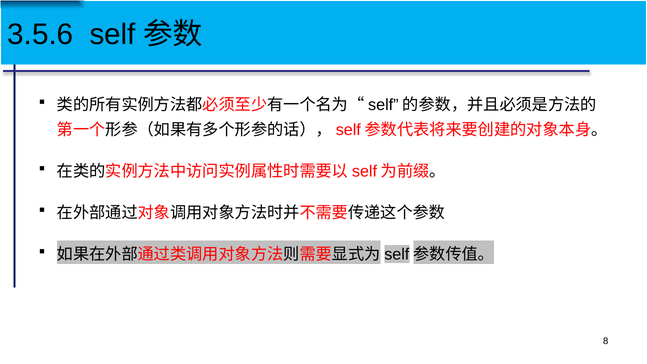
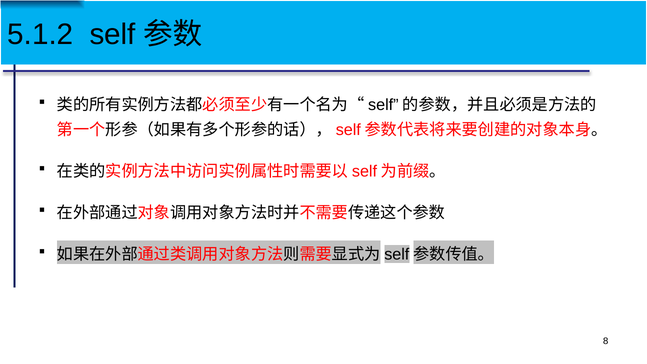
3.5.6: 3.5.6 -> 5.1.2 (40, 35)
